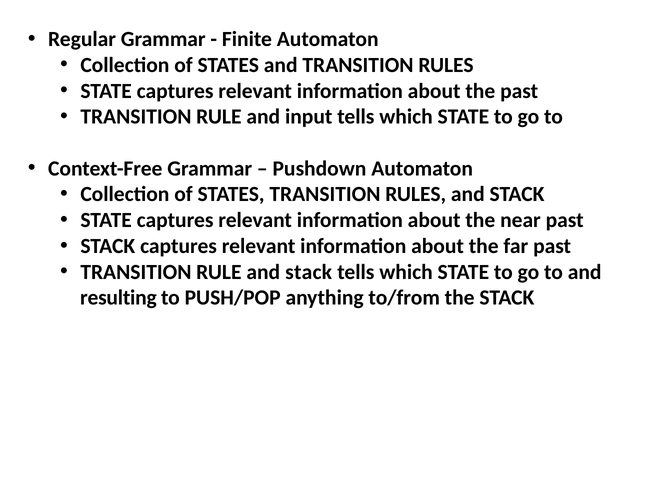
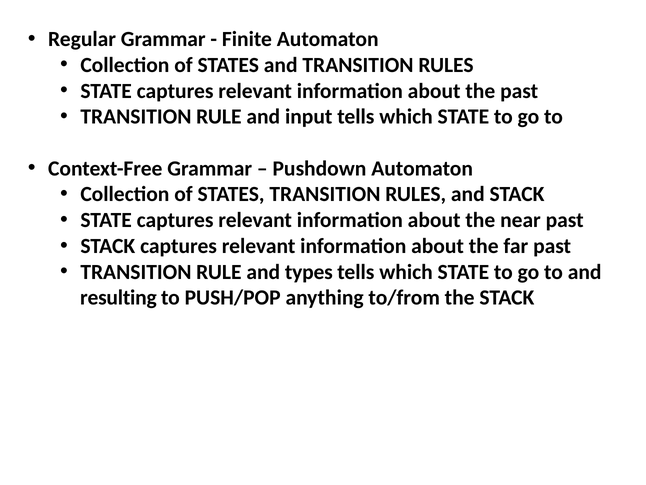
RULE and stack: stack -> types (309, 272)
